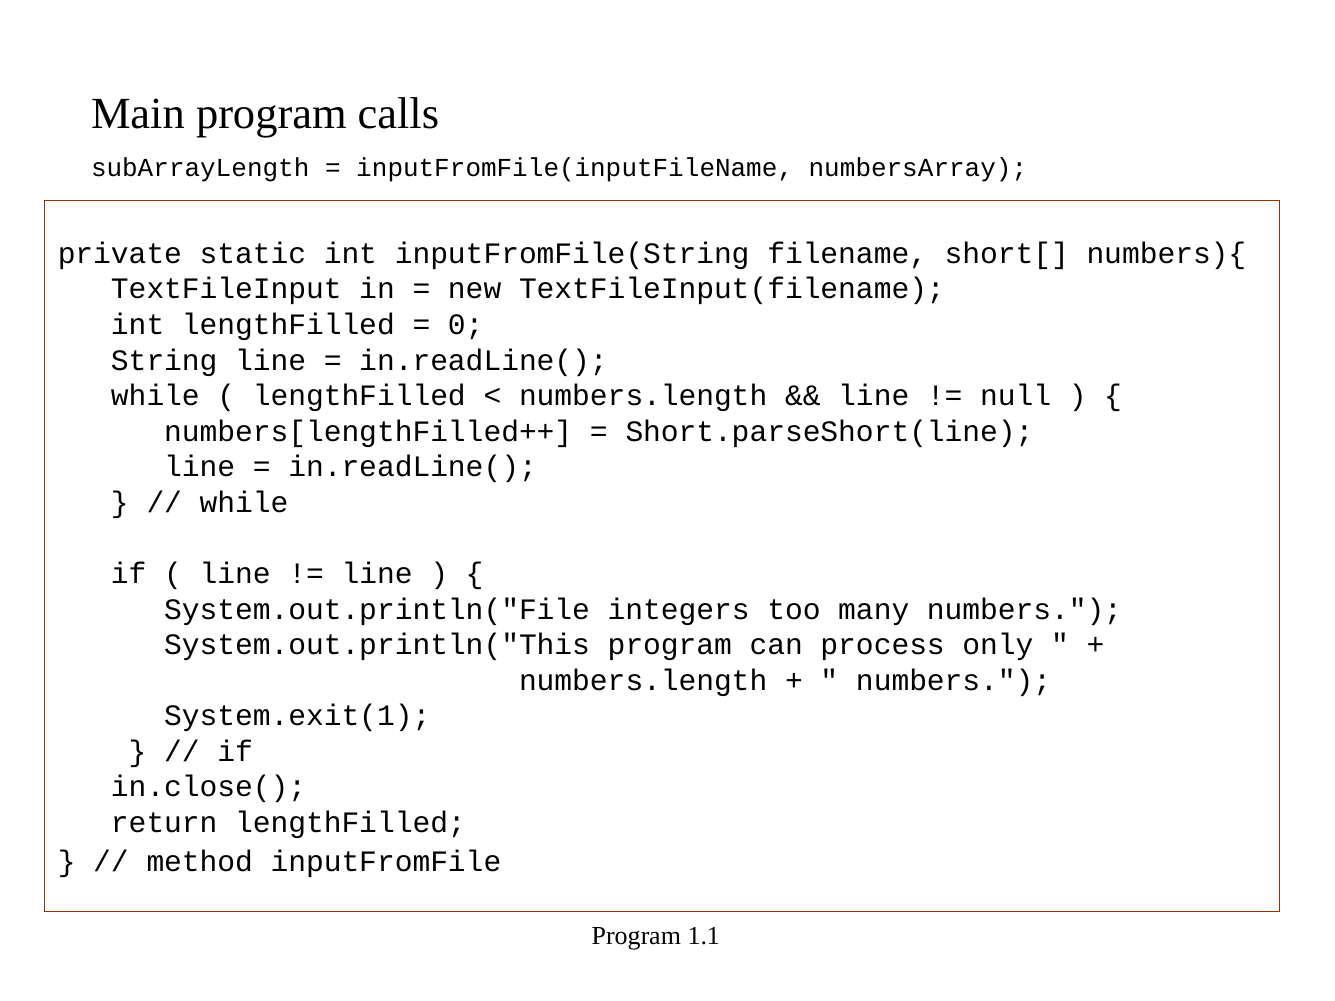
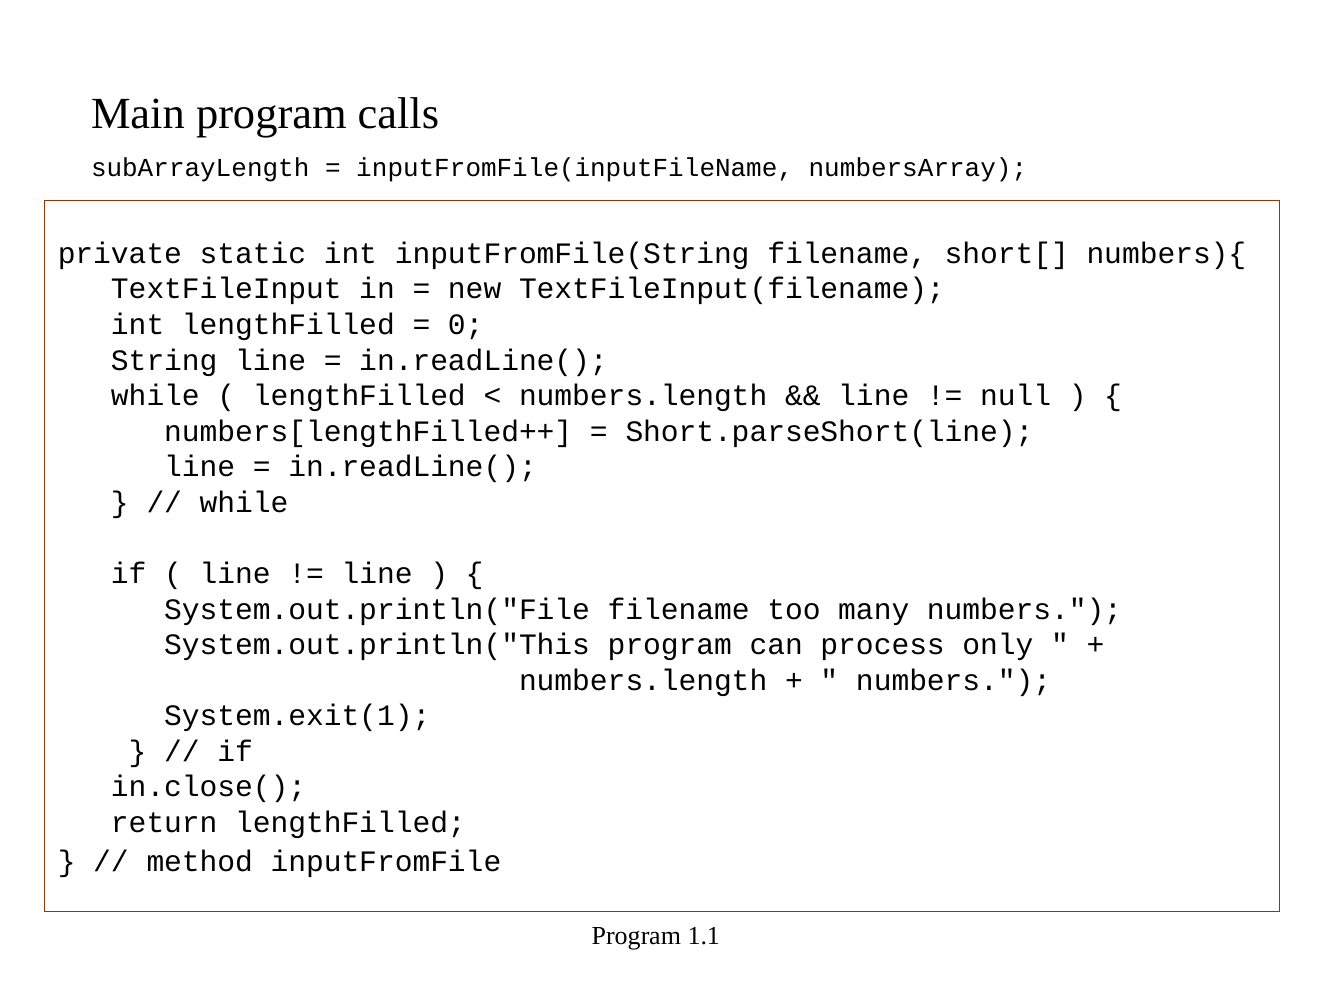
System.out.println("File integers: integers -> filename (679, 609)
